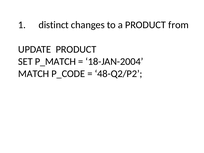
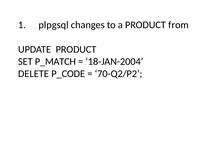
distinct: distinct -> plpgsql (54, 25)
MATCH: MATCH -> DELETE (34, 74)
48-Q2/P2: 48-Q2/P2 -> 70-Q2/P2 (119, 74)
